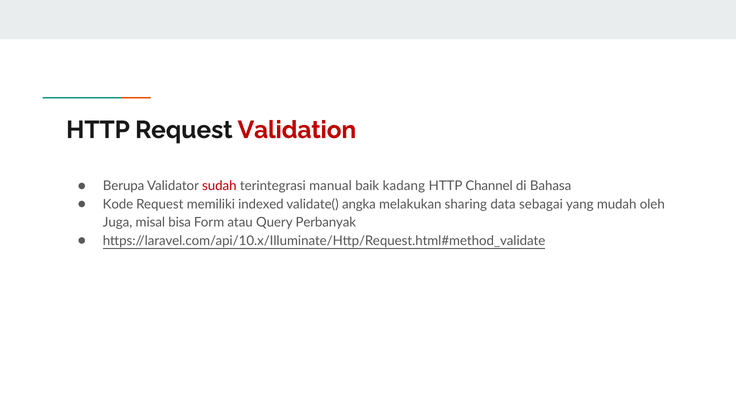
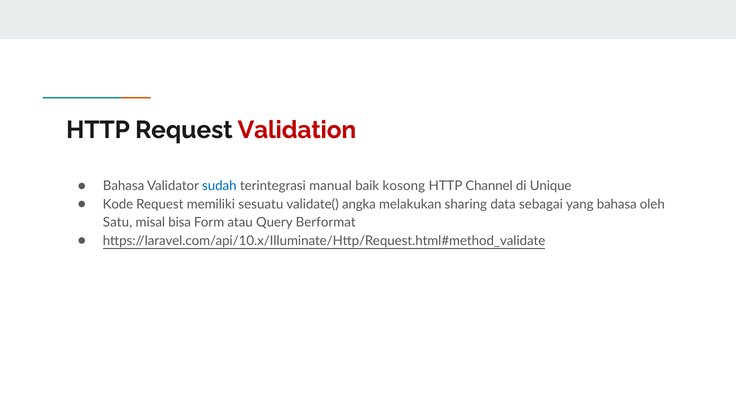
Berupa: Berupa -> Bahasa (124, 186)
sudah colour: red -> blue (219, 186)
kadang: kadang -> kosong (404, 186)
Bahasa: Bahasa -> Unique (551, 186)
indexed: indexed -> sesuatu (261, 204)
yang mudah: mudah -> bahasa (617, 204)
Juga: Juga -> Satu (118, 222)
Perbanyak: Perbanyak -> Berformat (326, 222)
